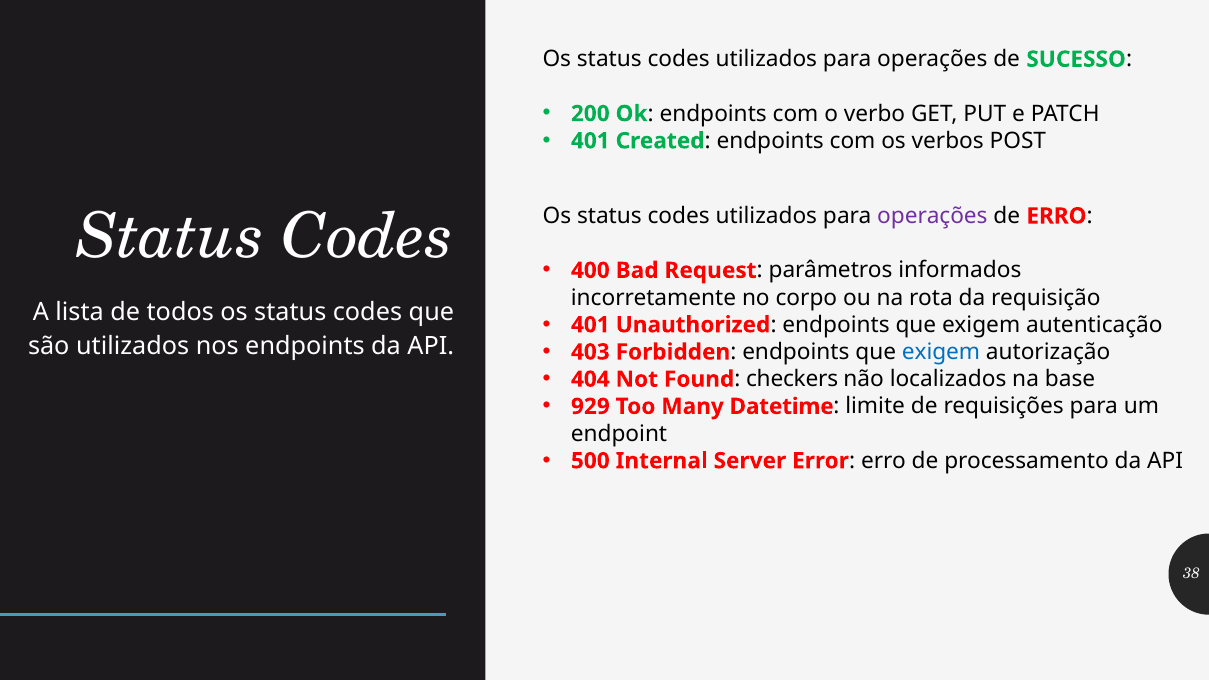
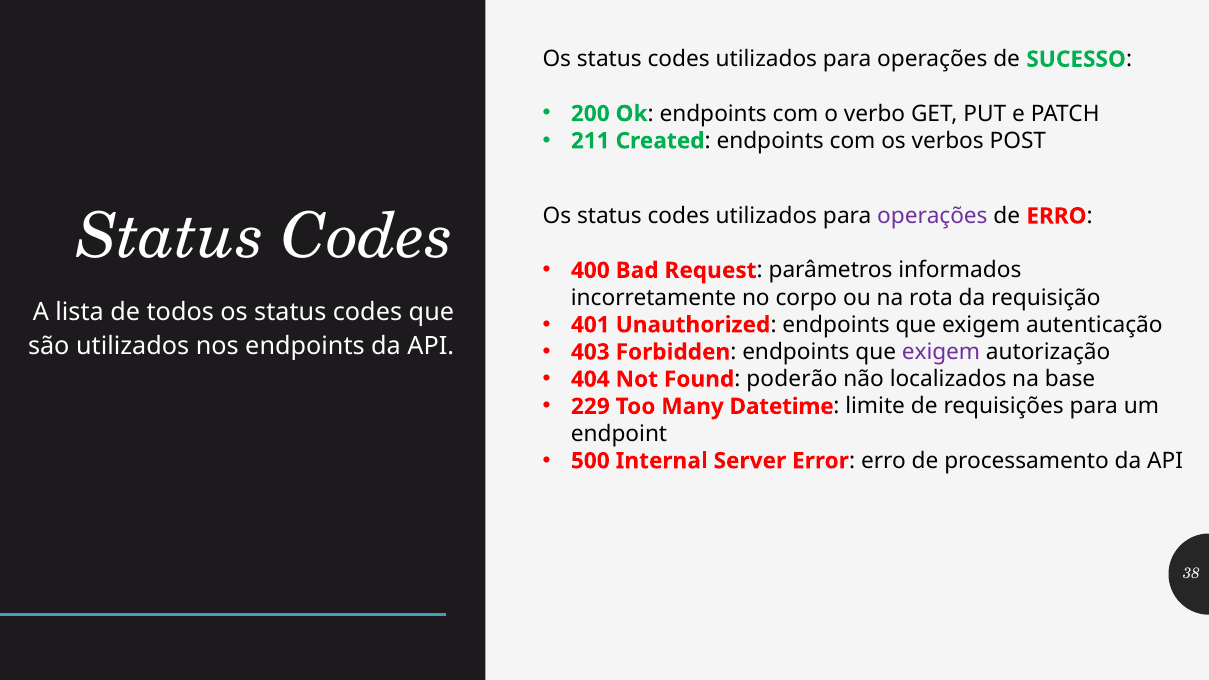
401: 401 -> 211 (590, 141)
exigem colour: blue -> purple (941, 352)
checkers: checkers -> poderão (792, 379)
929: 929 -> 229 (590, 406)
